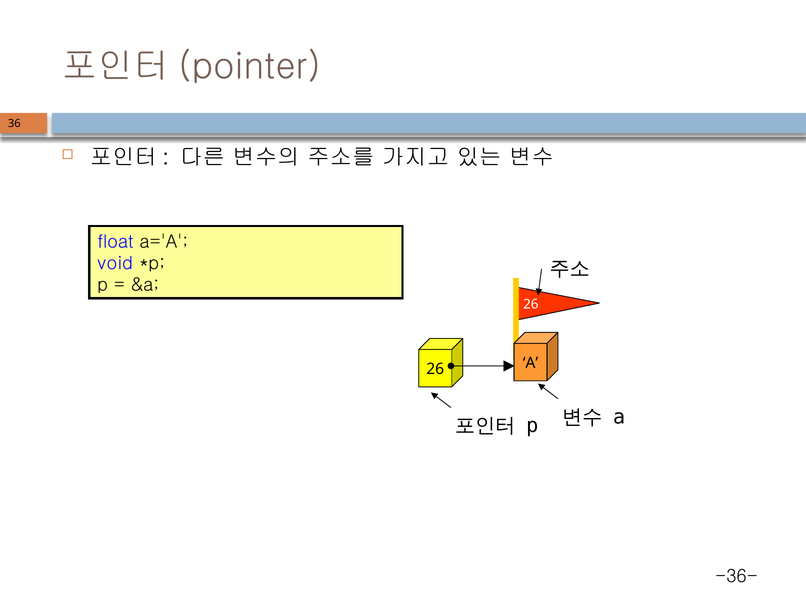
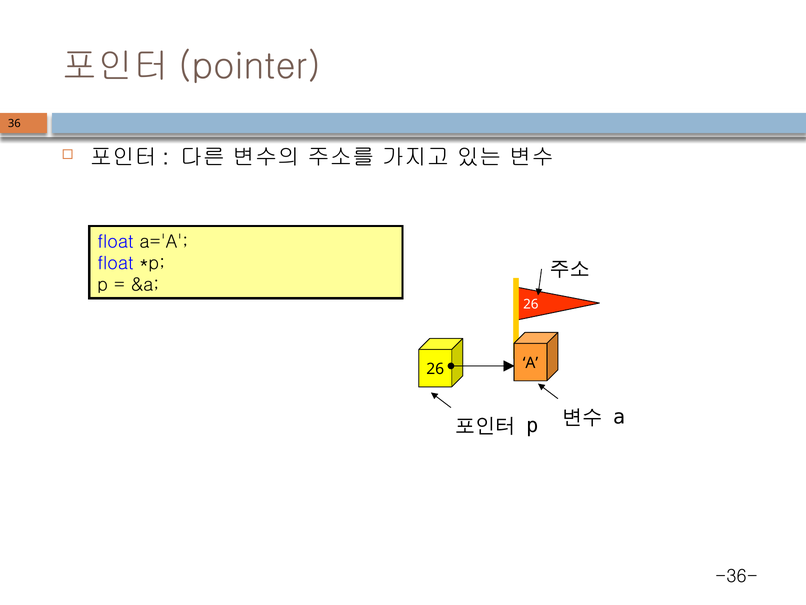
void: void -> float (115, 263)
